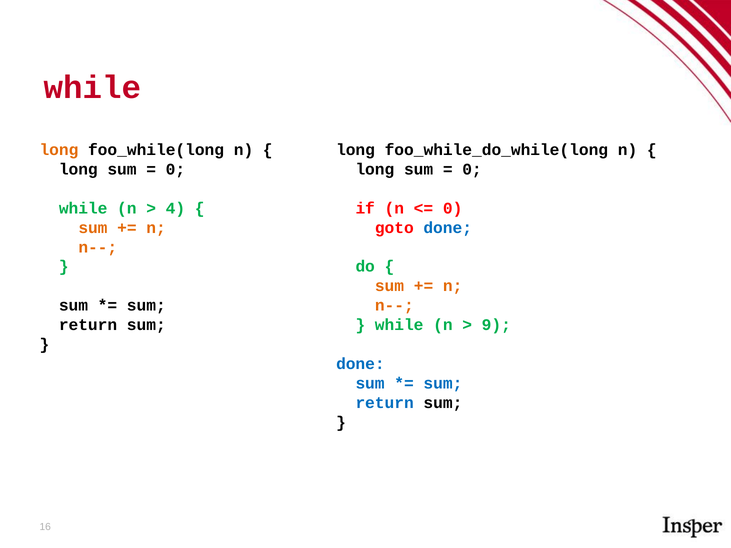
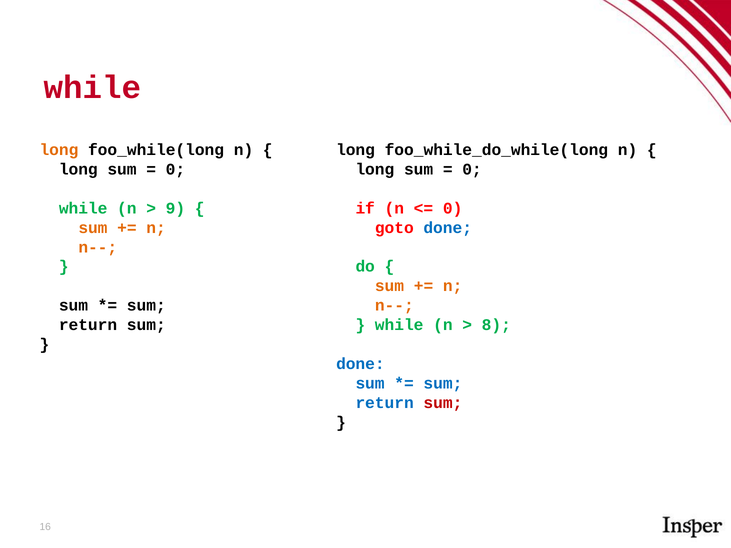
4: 4 -> 9 (175, 208)
9: 9 -> 8 (496, 325)
sum colour: black -> red (443, 403)
